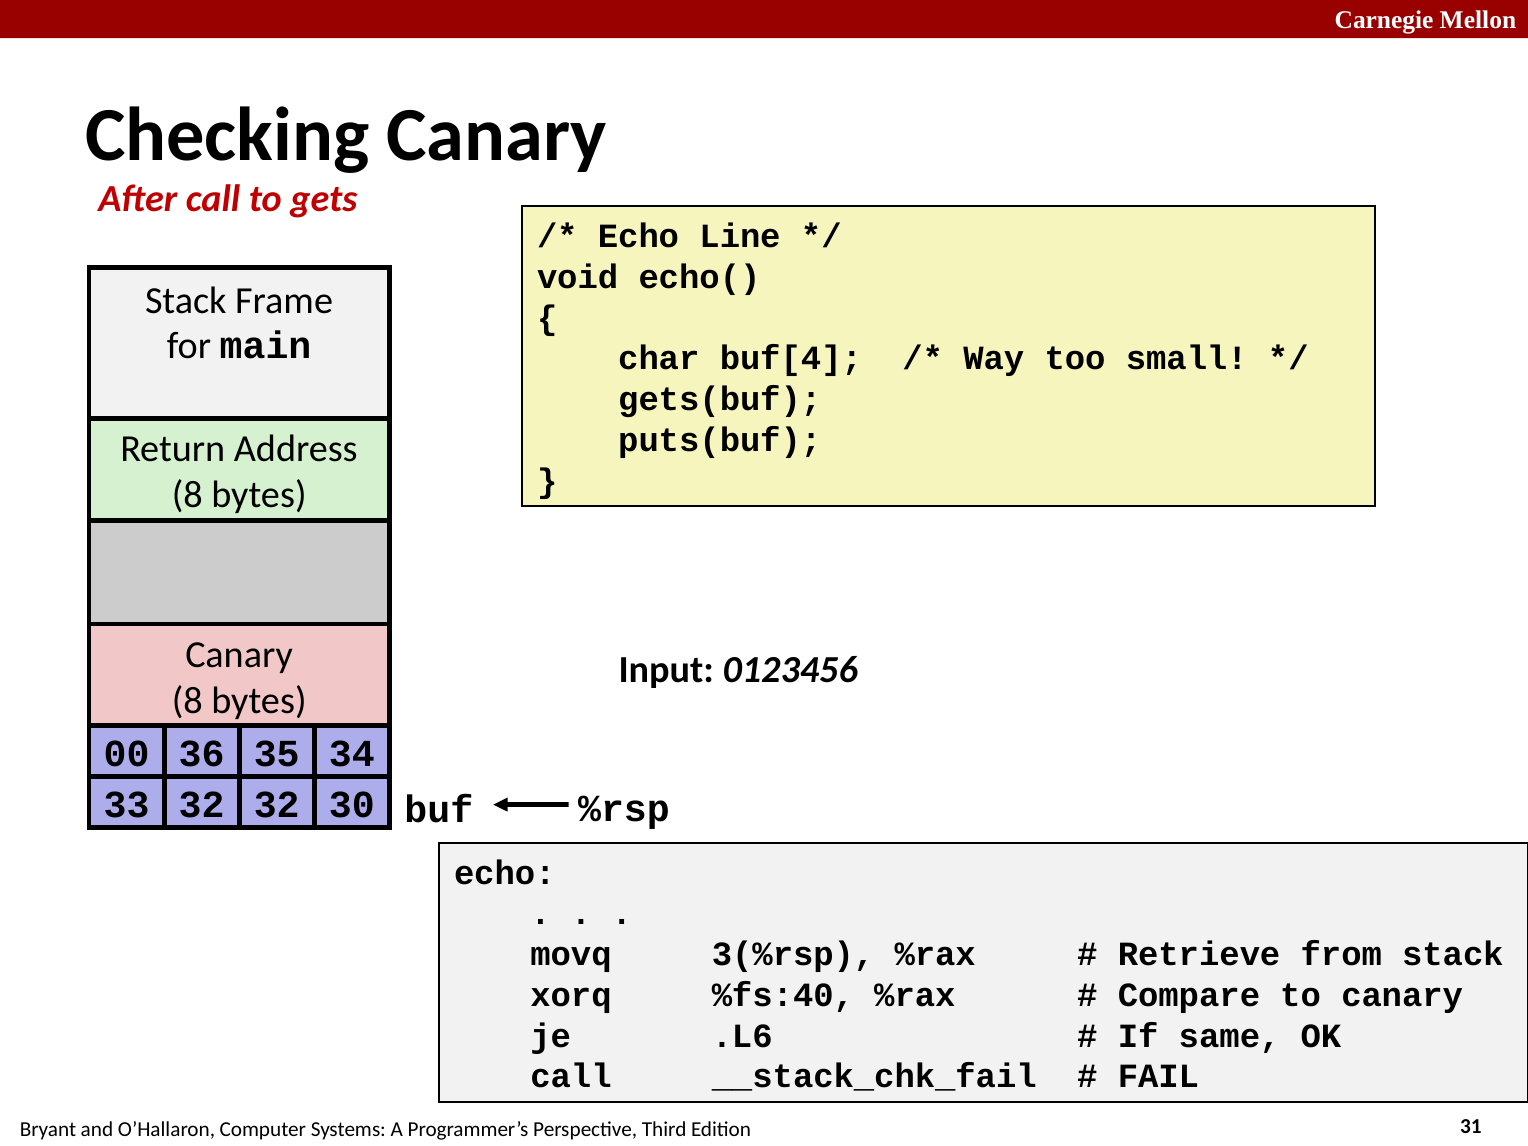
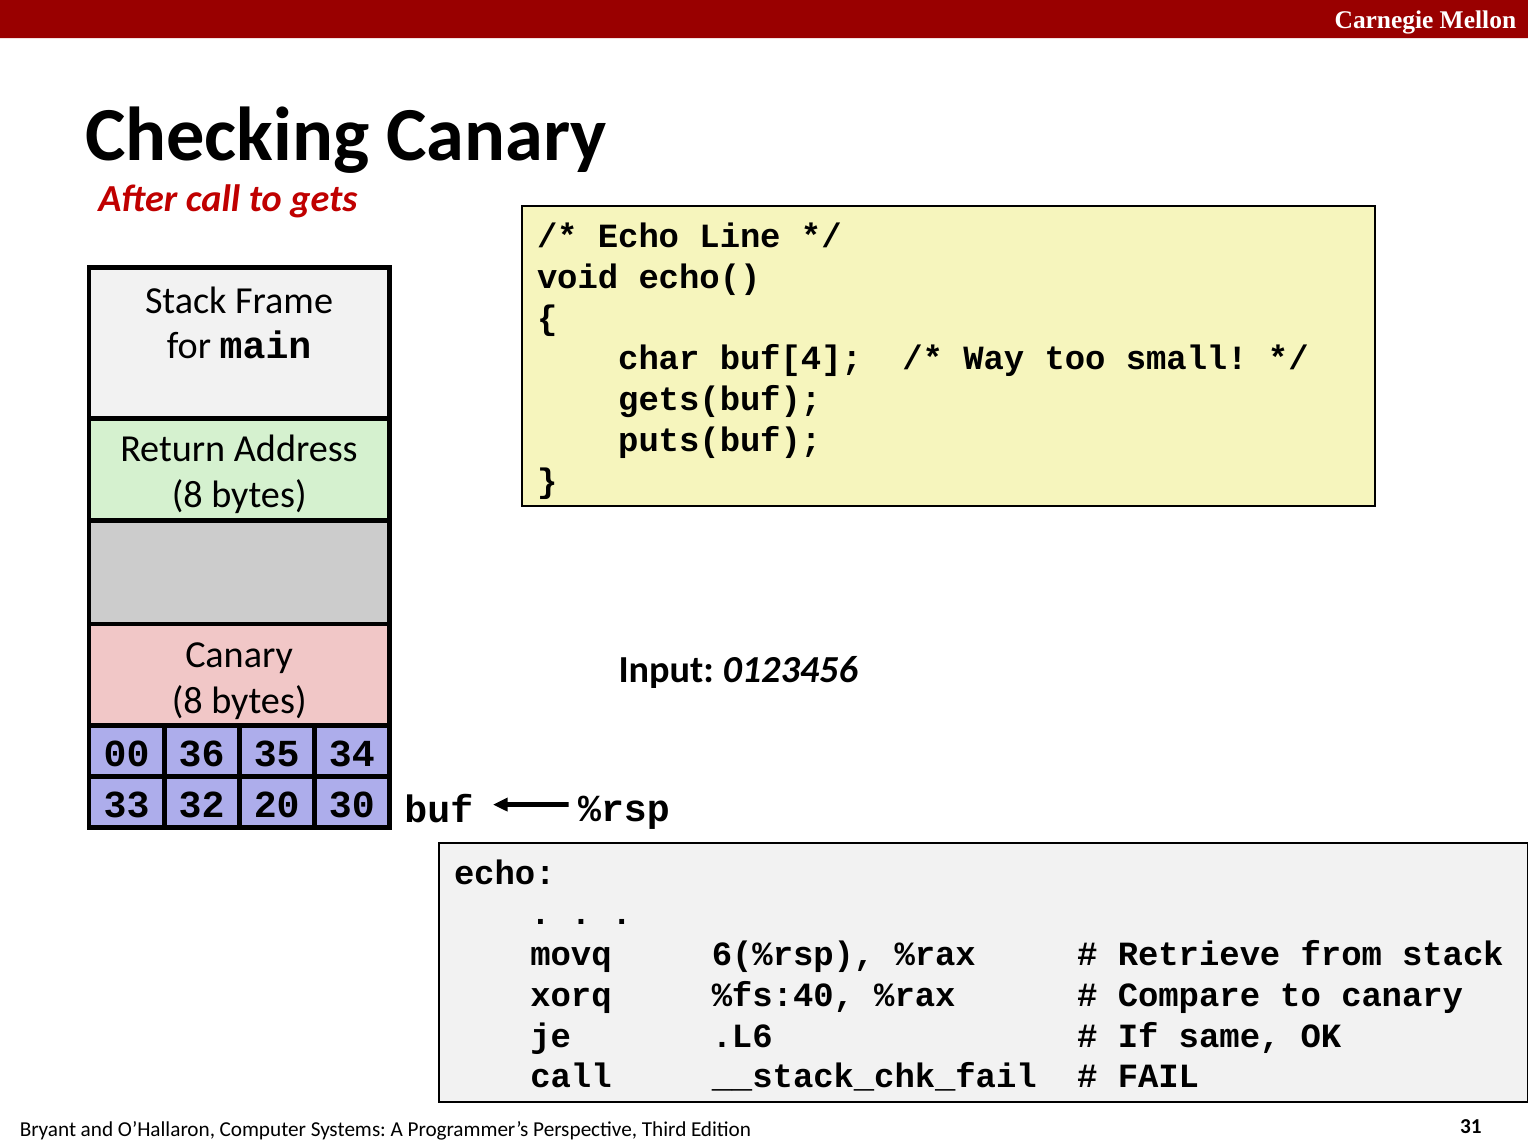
32 32: 32 -> 20 (277, 805)
3(%rsp: 3(%rsp -> 6(%rsp (793, 955)
